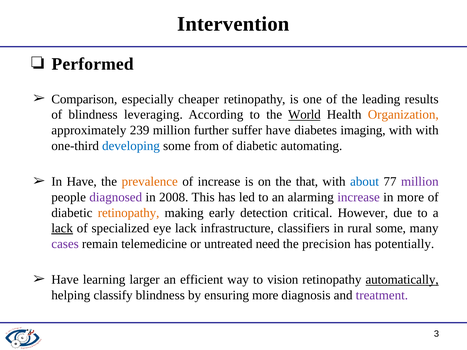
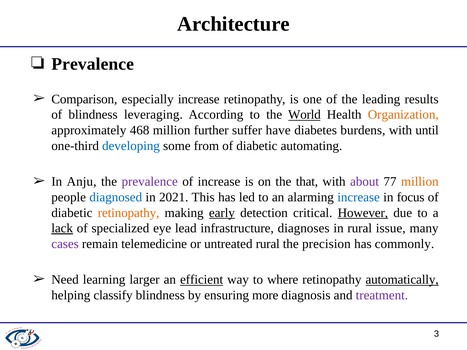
Intervention: Intervention -> Architecture (233, 24)
Performed: Performed -> Prevalence (93, 64)
especially cheaper: cheaper -> increase (199, 99)
239: 239 -> 468 (140, 130)
imaging: imaging -> burdens (363, 130)
with with: with -> until (427, 130)
In Have: Have -> Anju (82, 182)
prevalence colour: orange -> purple (150, 182)
about colour: blue -> purple (365, 182)
million colour: purple -> orange (420, 182)
diagnosed colour: purple -> blue (116, 197)
2008: 2008 -> 2021 (174, 197)
increase colour: purple -> blue (359, 197)
in more: more -> focus (411, 197)
early underline: none -> present (222, 213)
However underline: none -> present (363, 213)
eye lack: lack -> lead (186, 228)
classifiers: classifiers -> diagnoses (304, 228)
rural some: some -> issue (391, 228)
untreated need: need -> rural (268, 244)
potentially: potentially -> commonly (404, 244)
Have: Have -> Need (65, 280)
efficient underline: none -> present (202, 280)
vision: vision -> where (283, 280)
